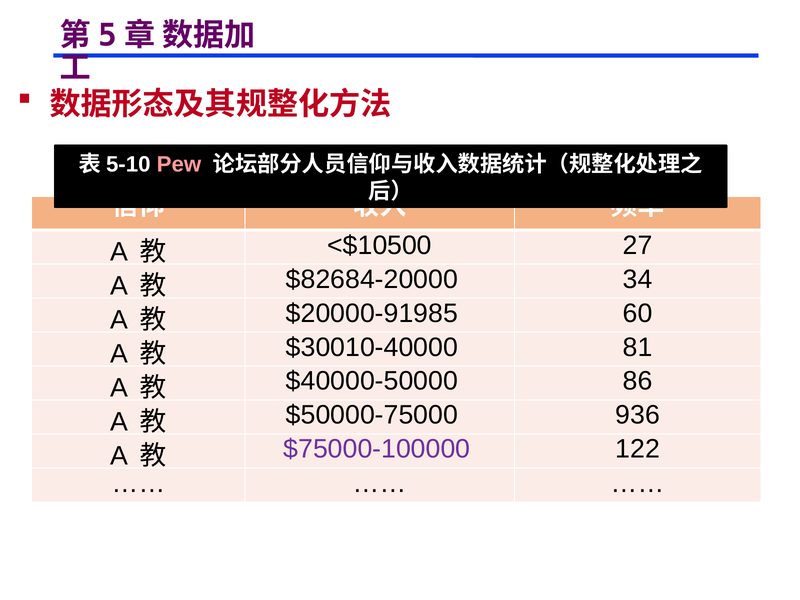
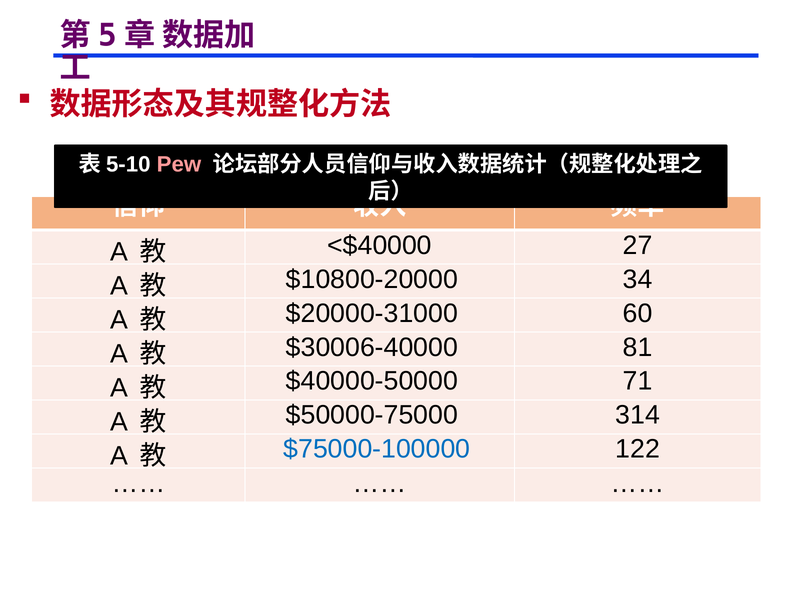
<$10500: <$10500 -> <$40000 (380, 245)
$82684-20000: $82684-20000 -> $10800-20000 (372, 279)
$20000-91985: $20000-91985 -> $20000-31000 (372, 313)
$30010-40000: $30010-40000 -> $30006-40000 (372, 347)
86: 86 -> 71 (638, 381)
936: 936 -> 314 (638, 415)
$75000-100000 colour: purple -> blue (377, 449)
